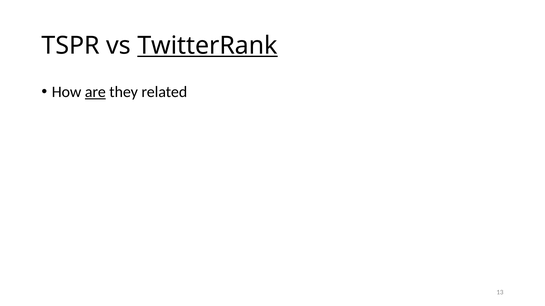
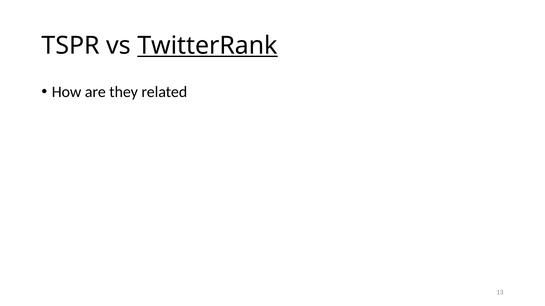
are underline: present -> none (95, 92)
